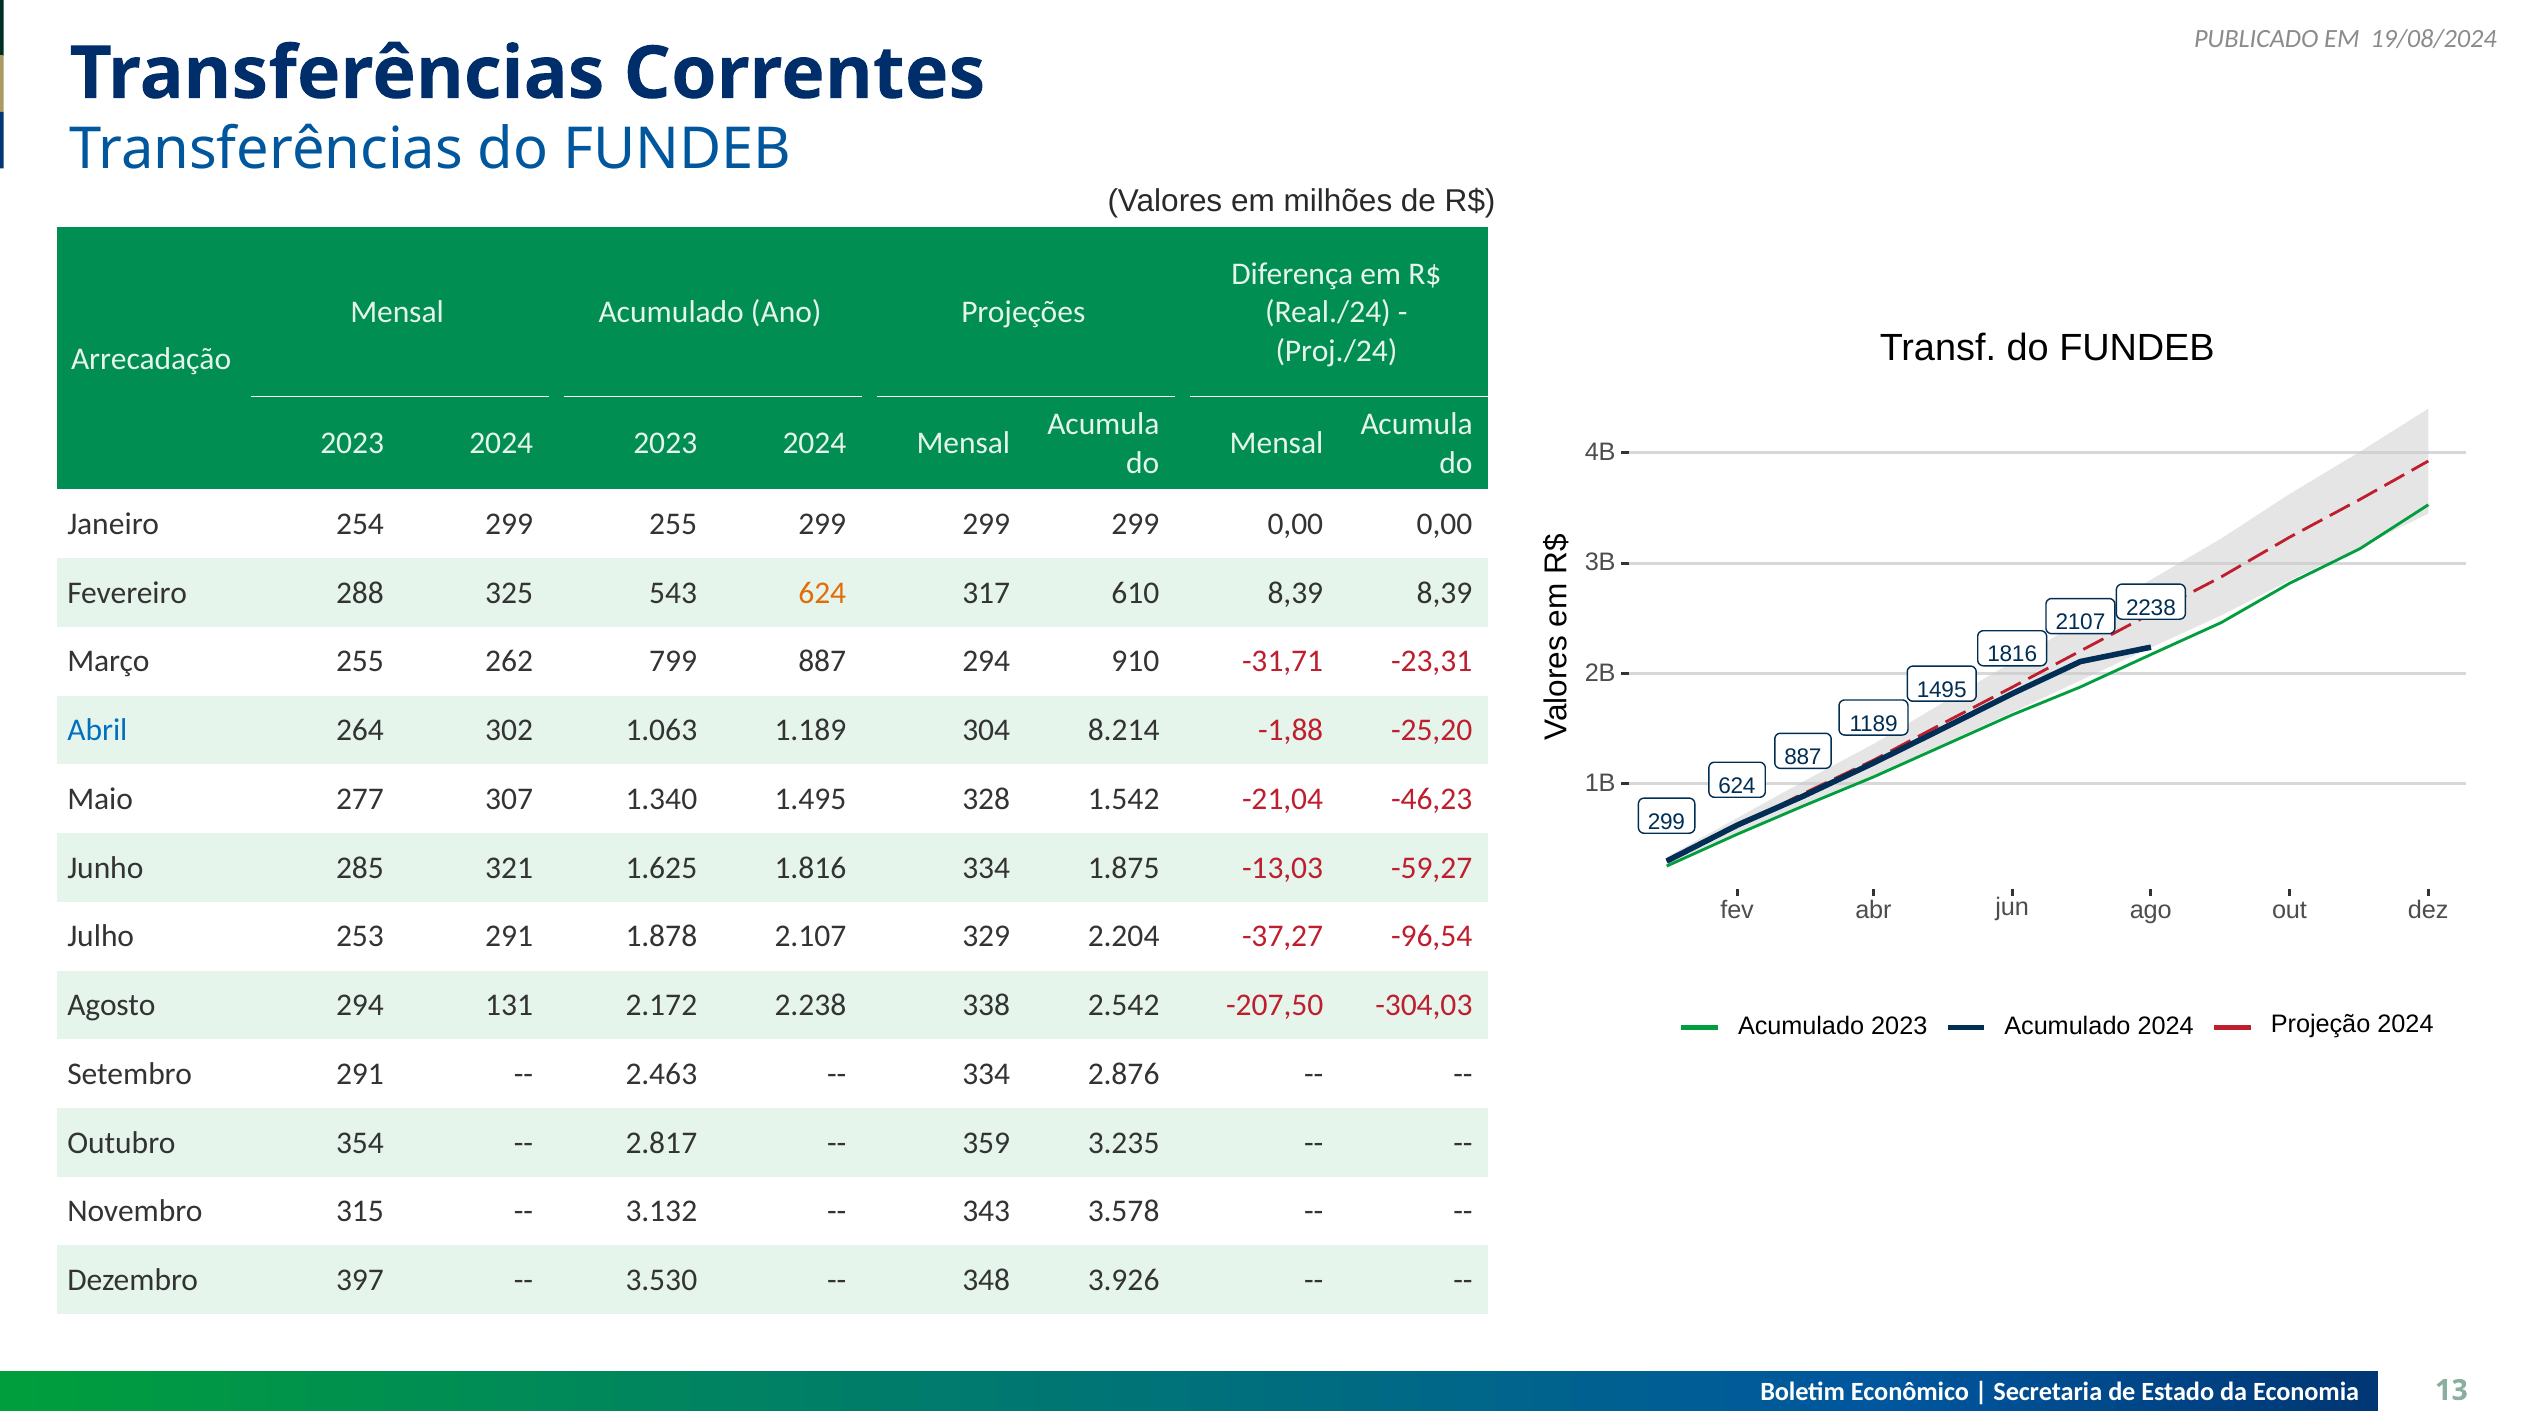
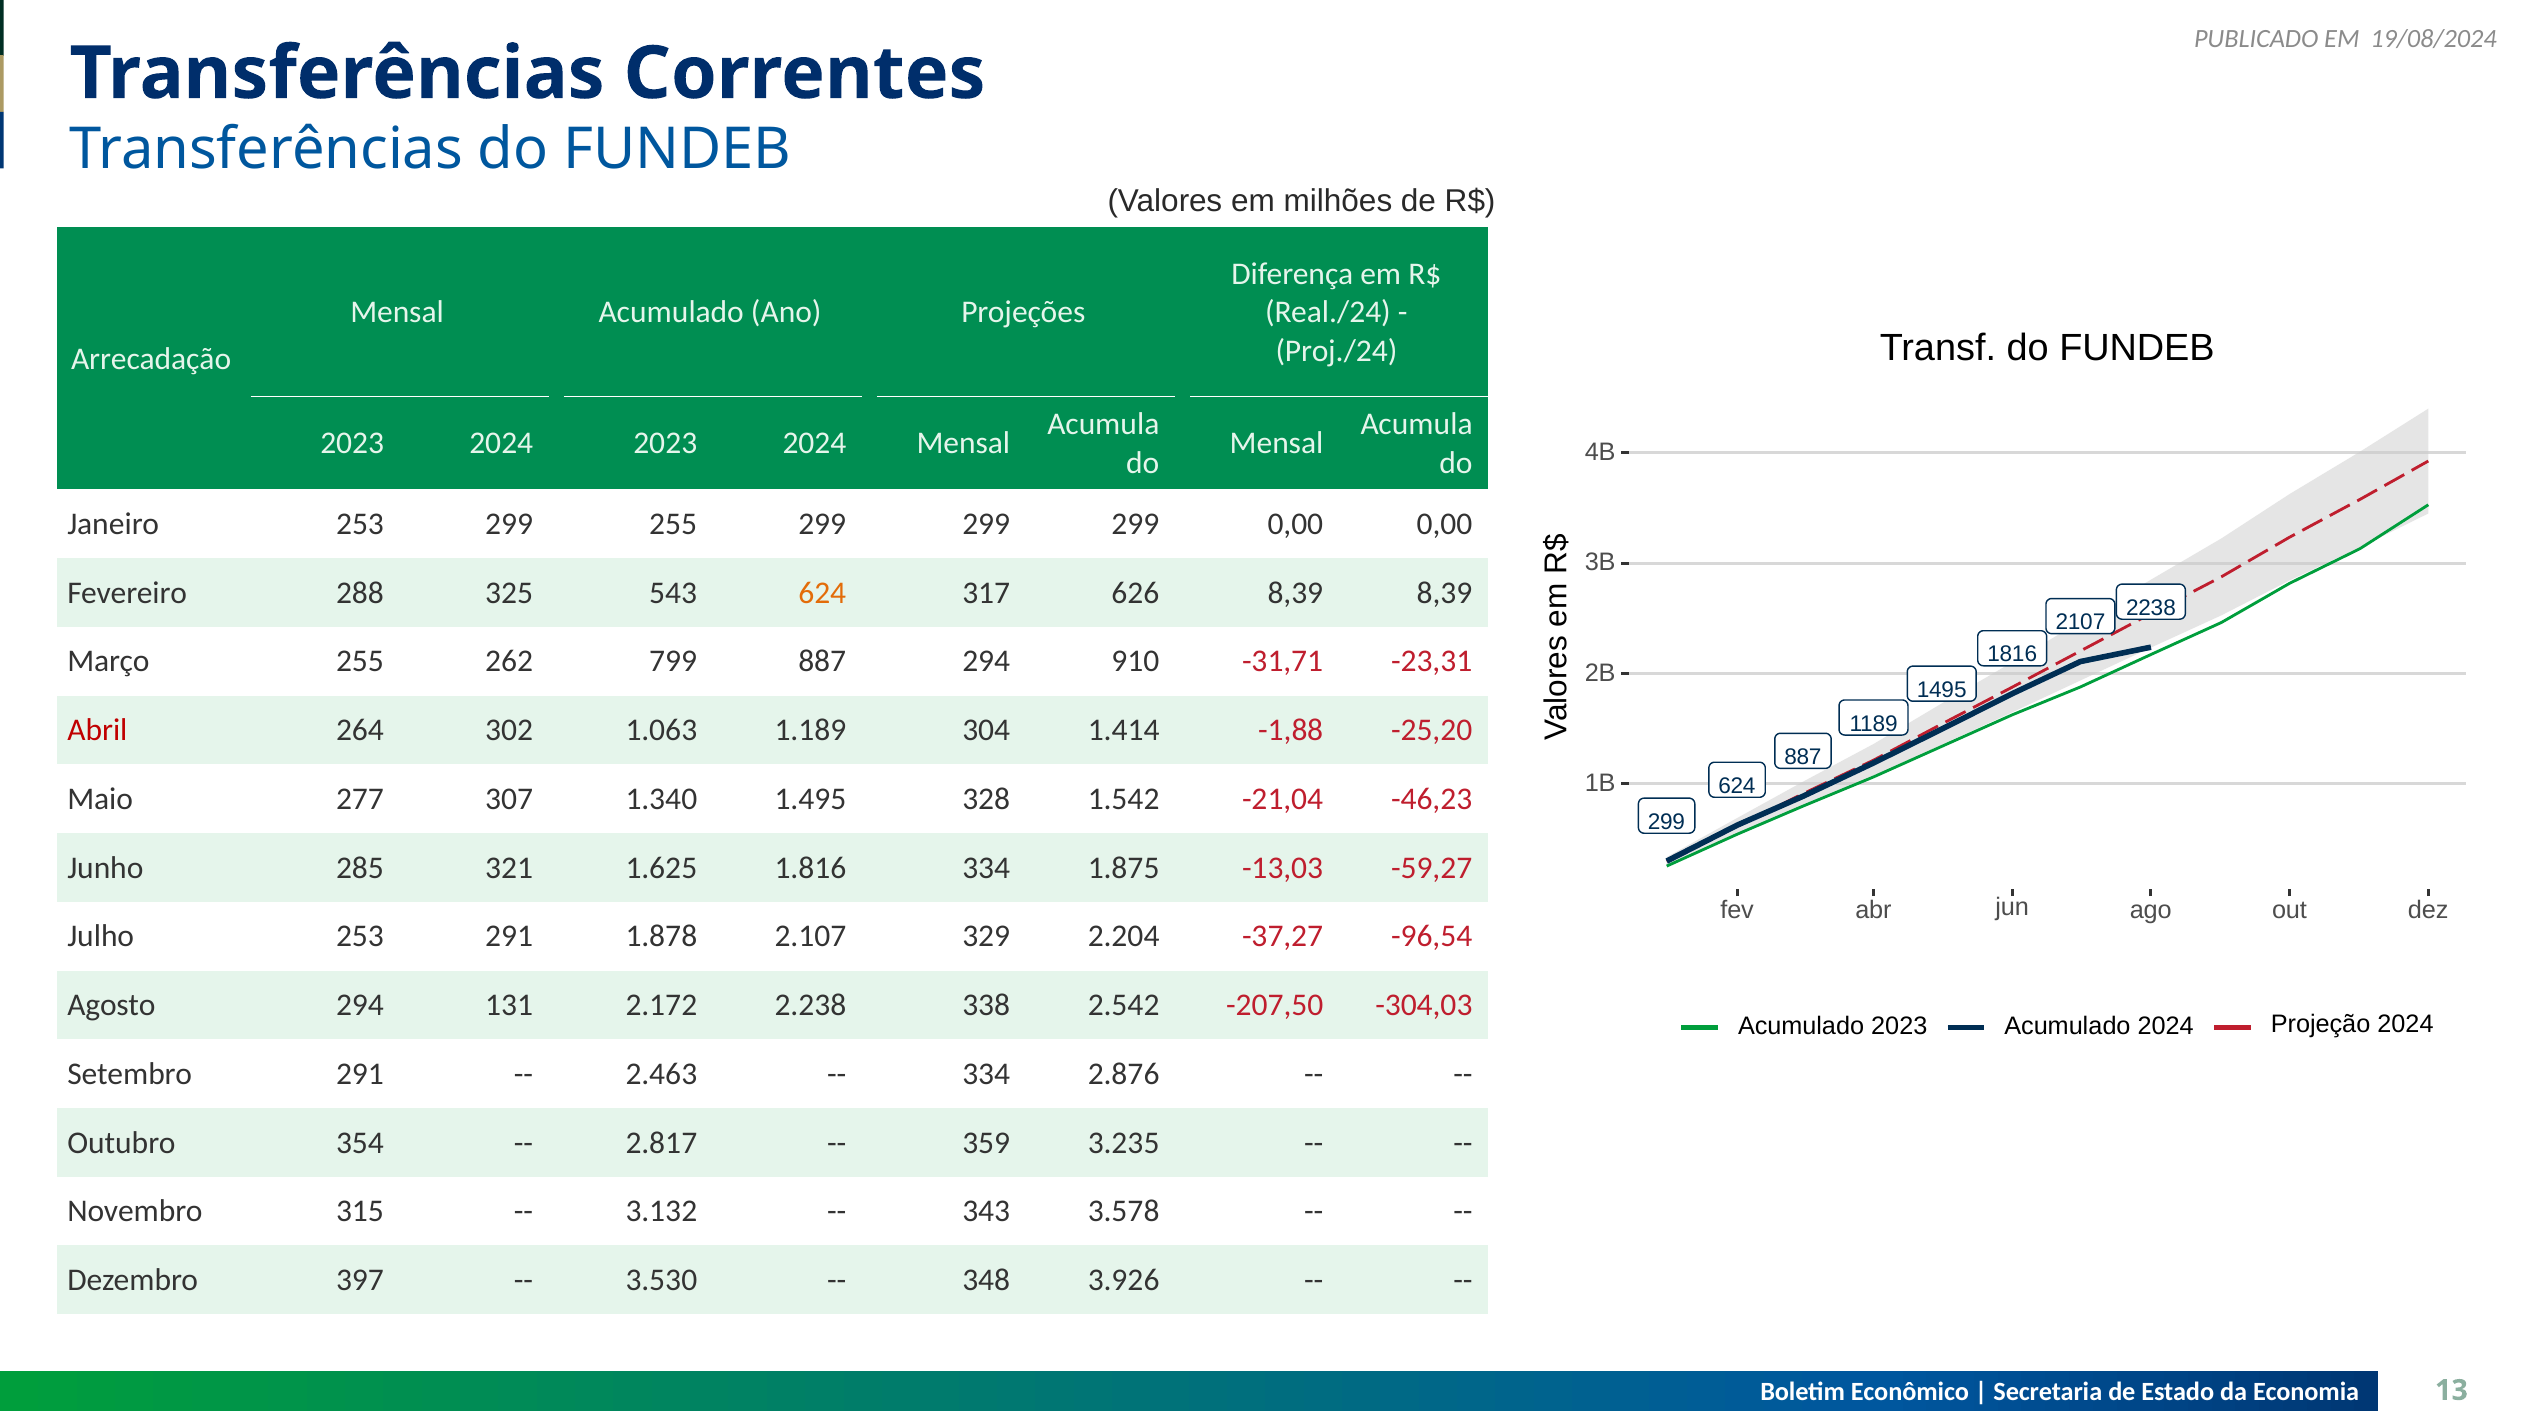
Janeiro 254: 254 -> 253 (360, 524)
610: 610 -> 626 (1135, 593)
Abril colour: blue -> red (97, 730)
8.214: 8.214 -> 1.414 (1124, 730)
